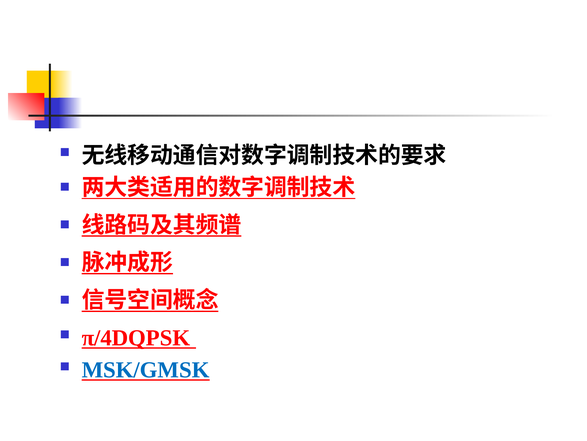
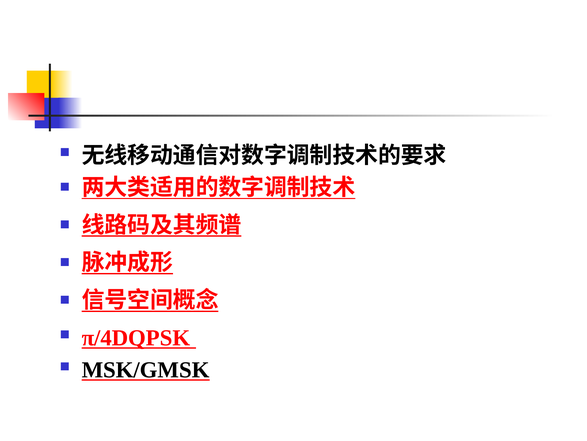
MSK/GMSK colour: blue -> black (146, 369)
